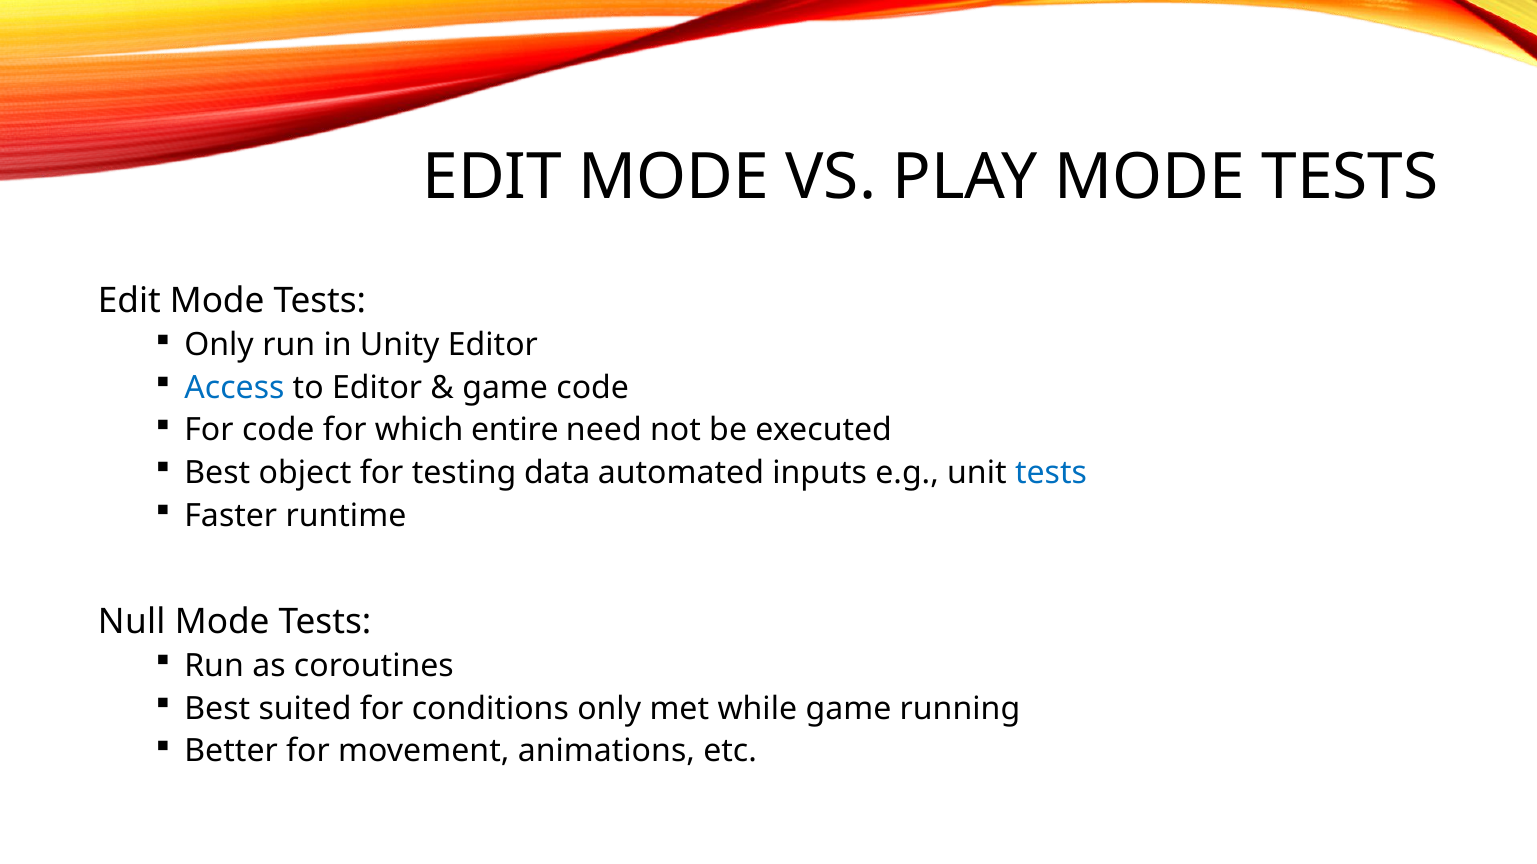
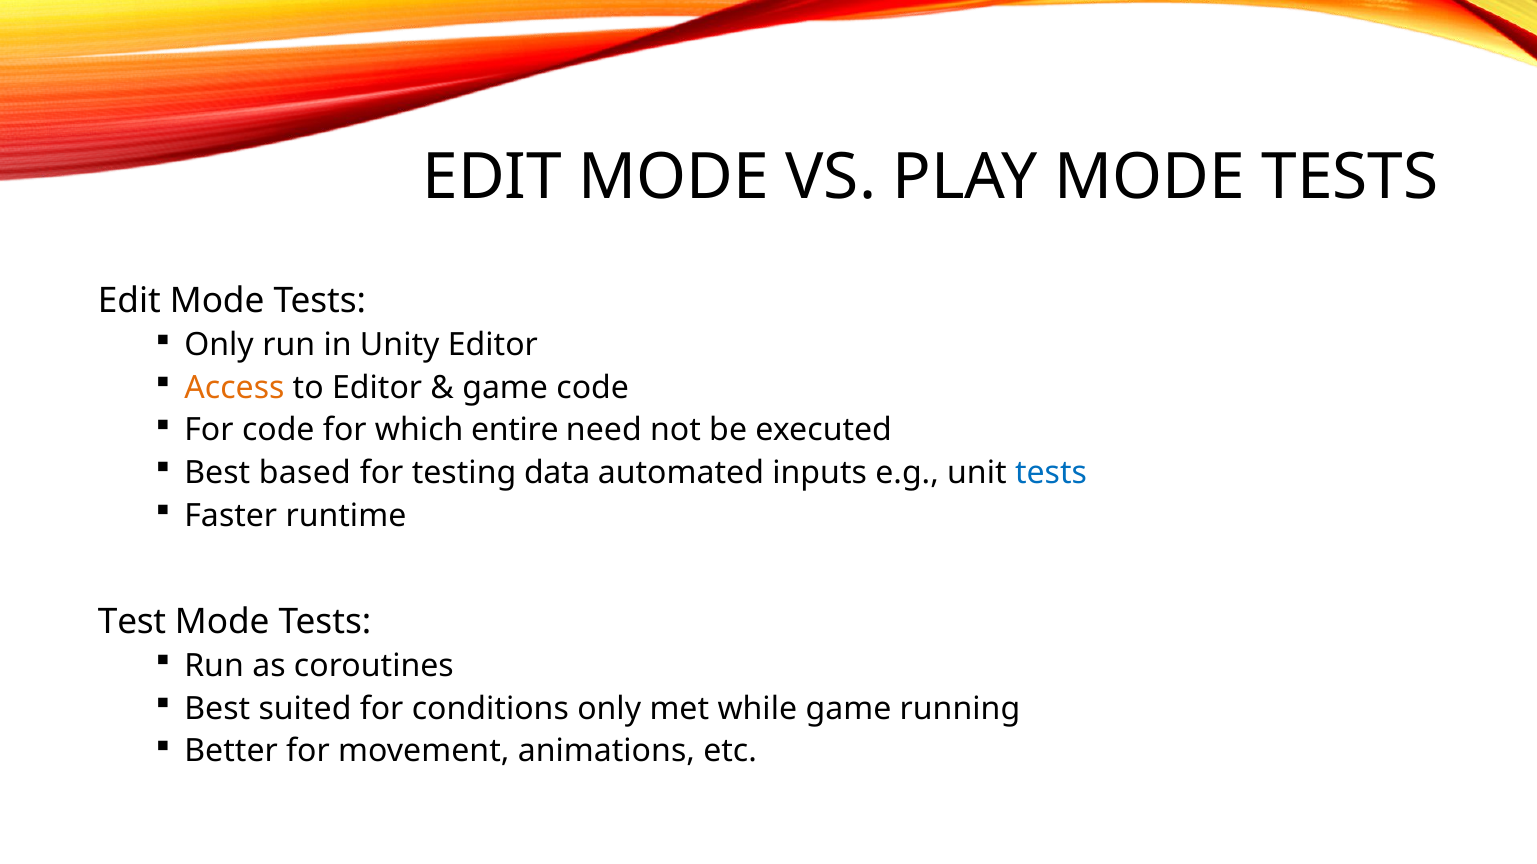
Access colour: blue -> orange (234, 388)
object: object -> based (305, 473)
Null: Null -> Test (132, 622)
